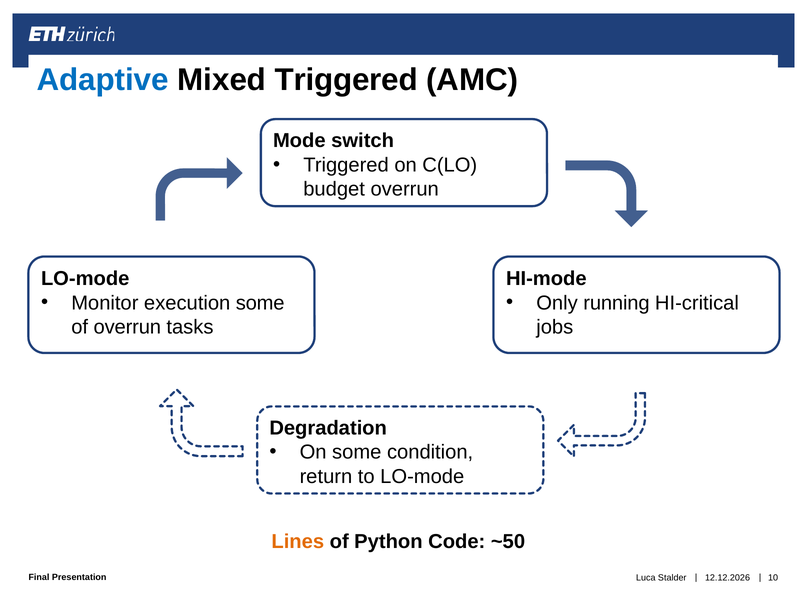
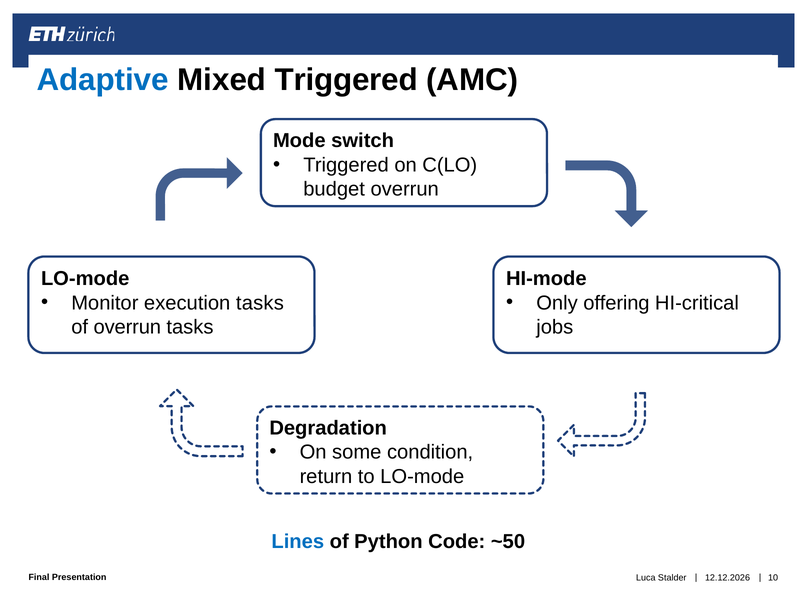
execution some: some -> tasks (260, 303)
running: running -> offering (616, 303)
Lines colour: orange -> blue (298, 542)
